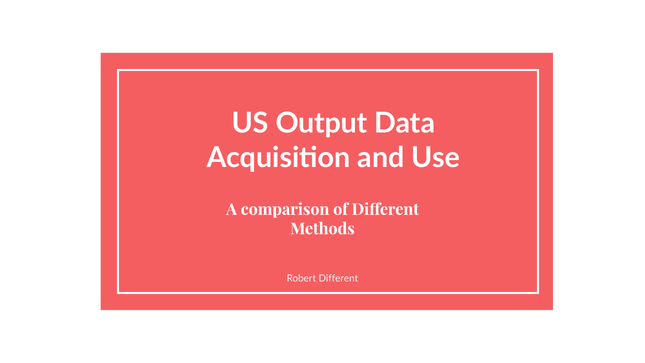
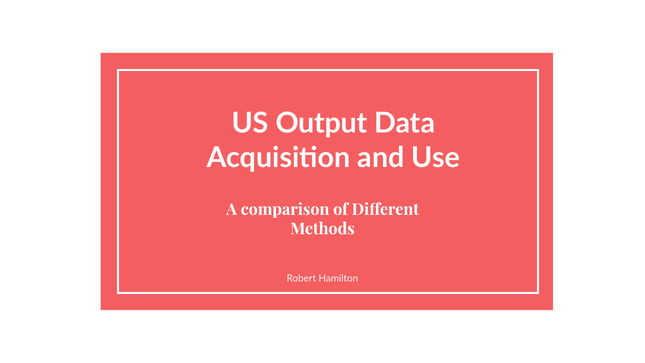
Robert Different: Different -> Hamilton (338, 278)
